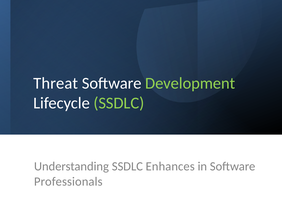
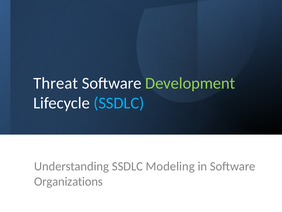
SSDLC colour: light green -> light blue (119, 103)
Enhances: Enhances -> Modeling (170, 166)
Professionals: Professionals -> Organizations (68, 181)
